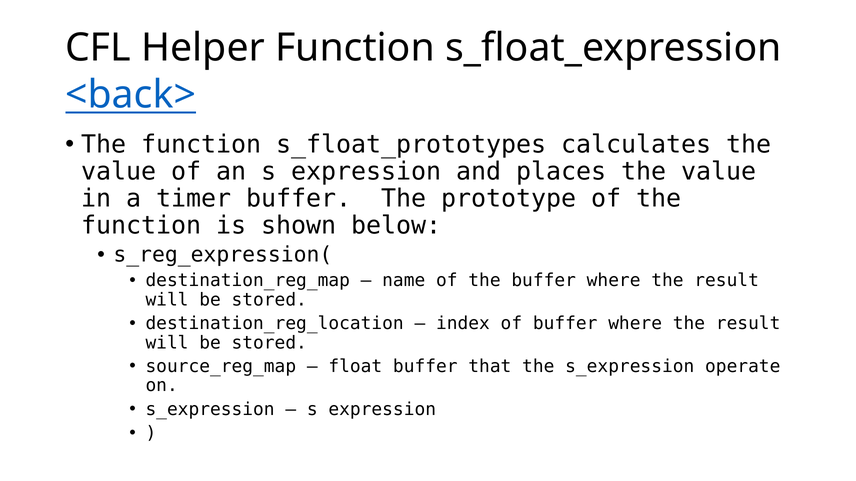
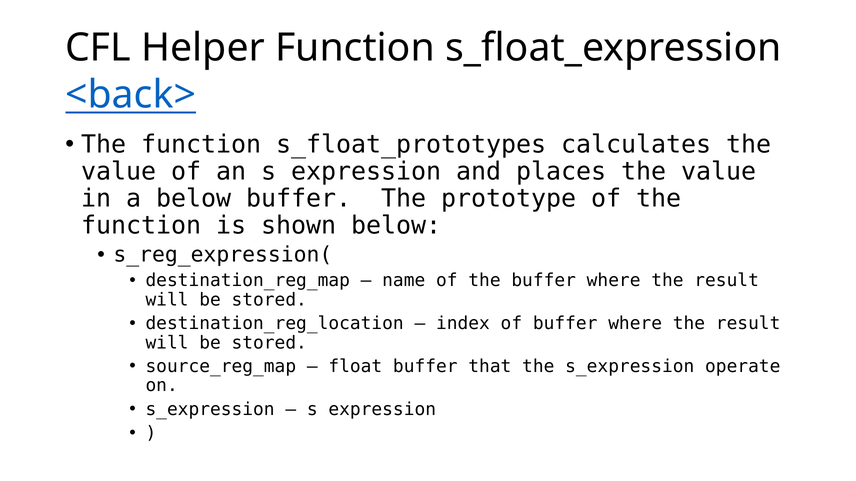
a timer: timer -> below (194, 199)
